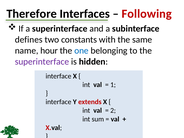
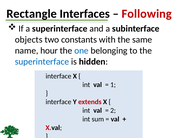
Therefore: Therefore -> Rectangle (32, 14)
defines: defines -> objects (29, 40)
superinterface colour: purple -> blue (42, 62)
